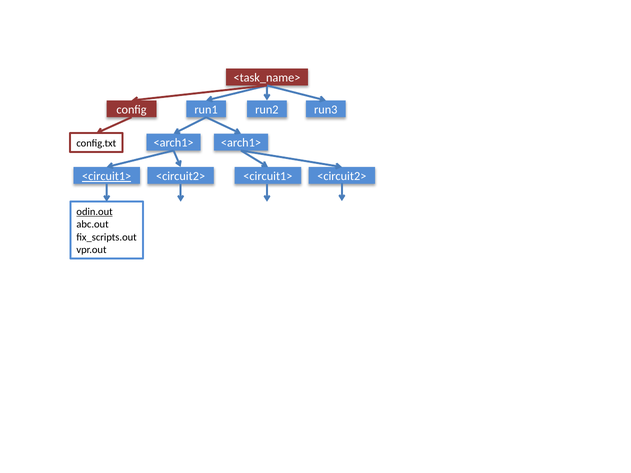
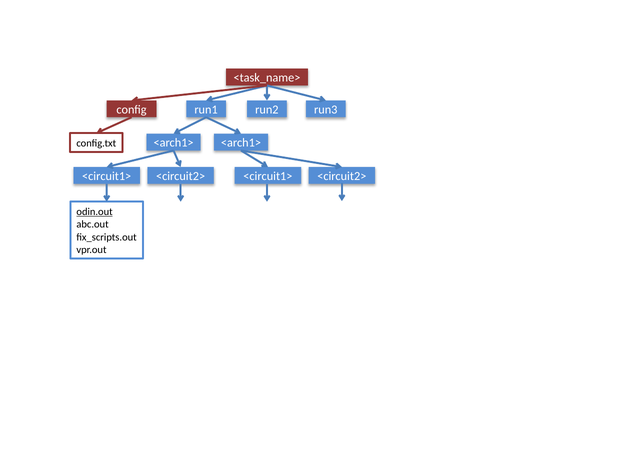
<circuit1> underline: present -> none (107, 176)
